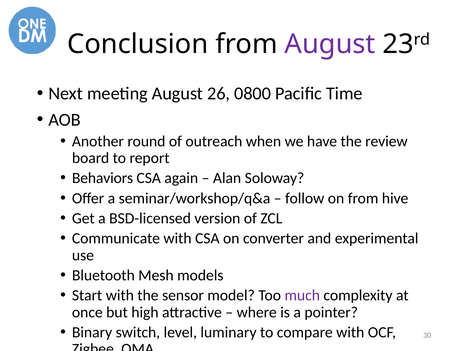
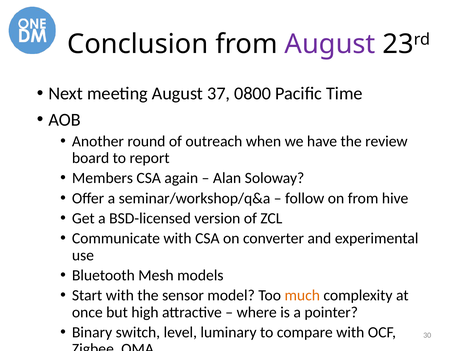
26: 26 -> 37 (219, 94)
Behaviors: Behaviors -> Members (102, 178)
much colour: purple -> orange (302, 295)
